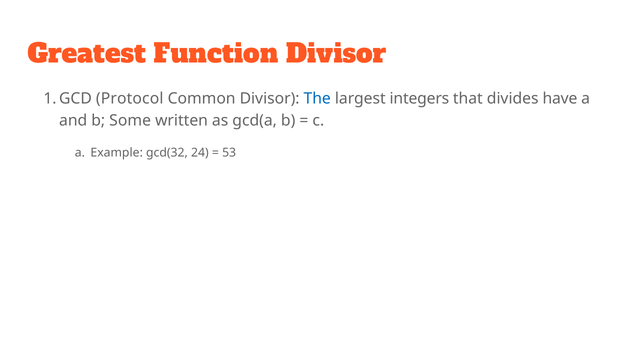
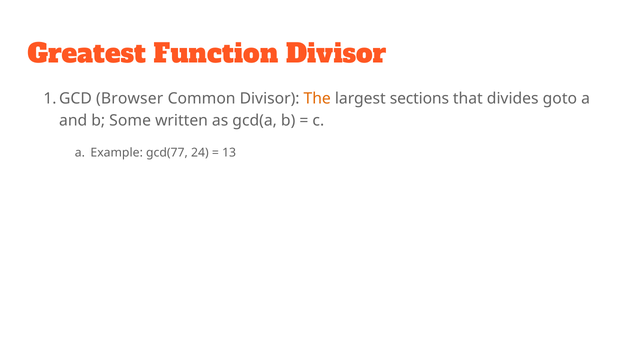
Protocol: Protocol -> Browser (130, 99)
The colour: blue -> orange (317, 99)
integers: integers -> sections (419, 99)
have: have -> goto (560, 99)
gcd(32: gcd(32 -> gcd(77 (167, 153)
53: 53 -> 13 (229, 153)
